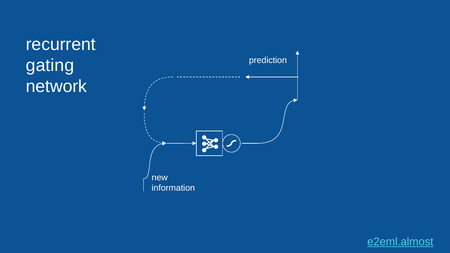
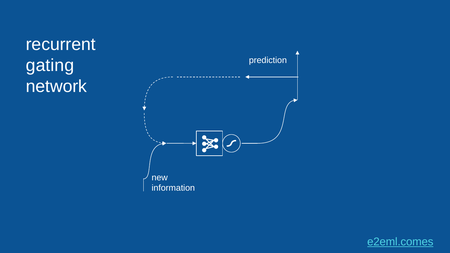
e2eml.almost: e2eml.almost -> e2eml.comes (400, 242)
